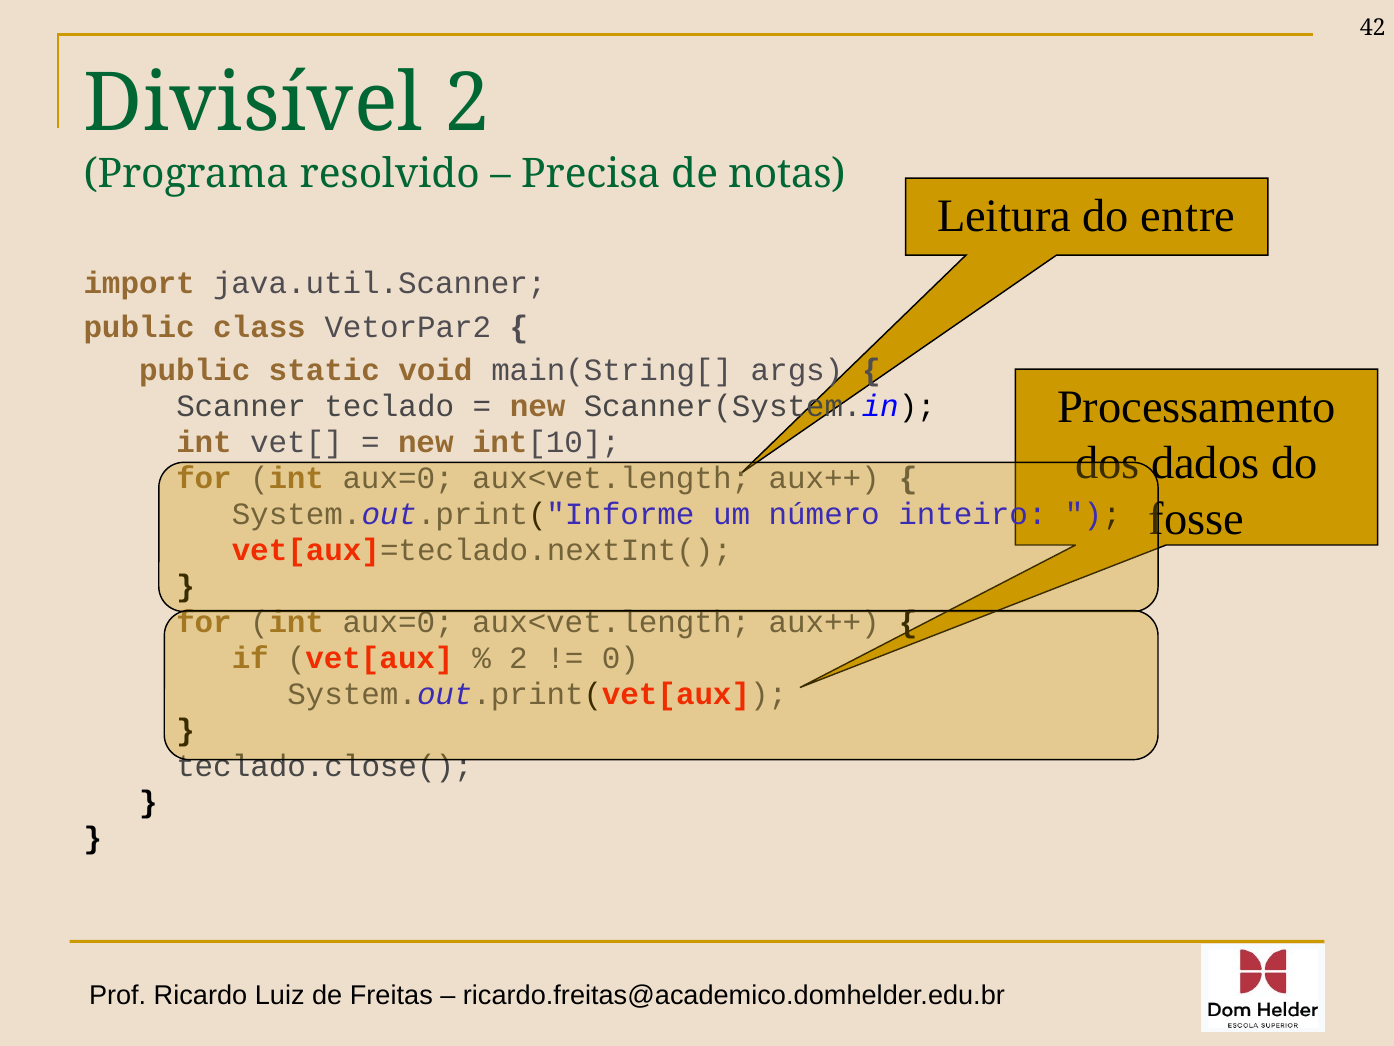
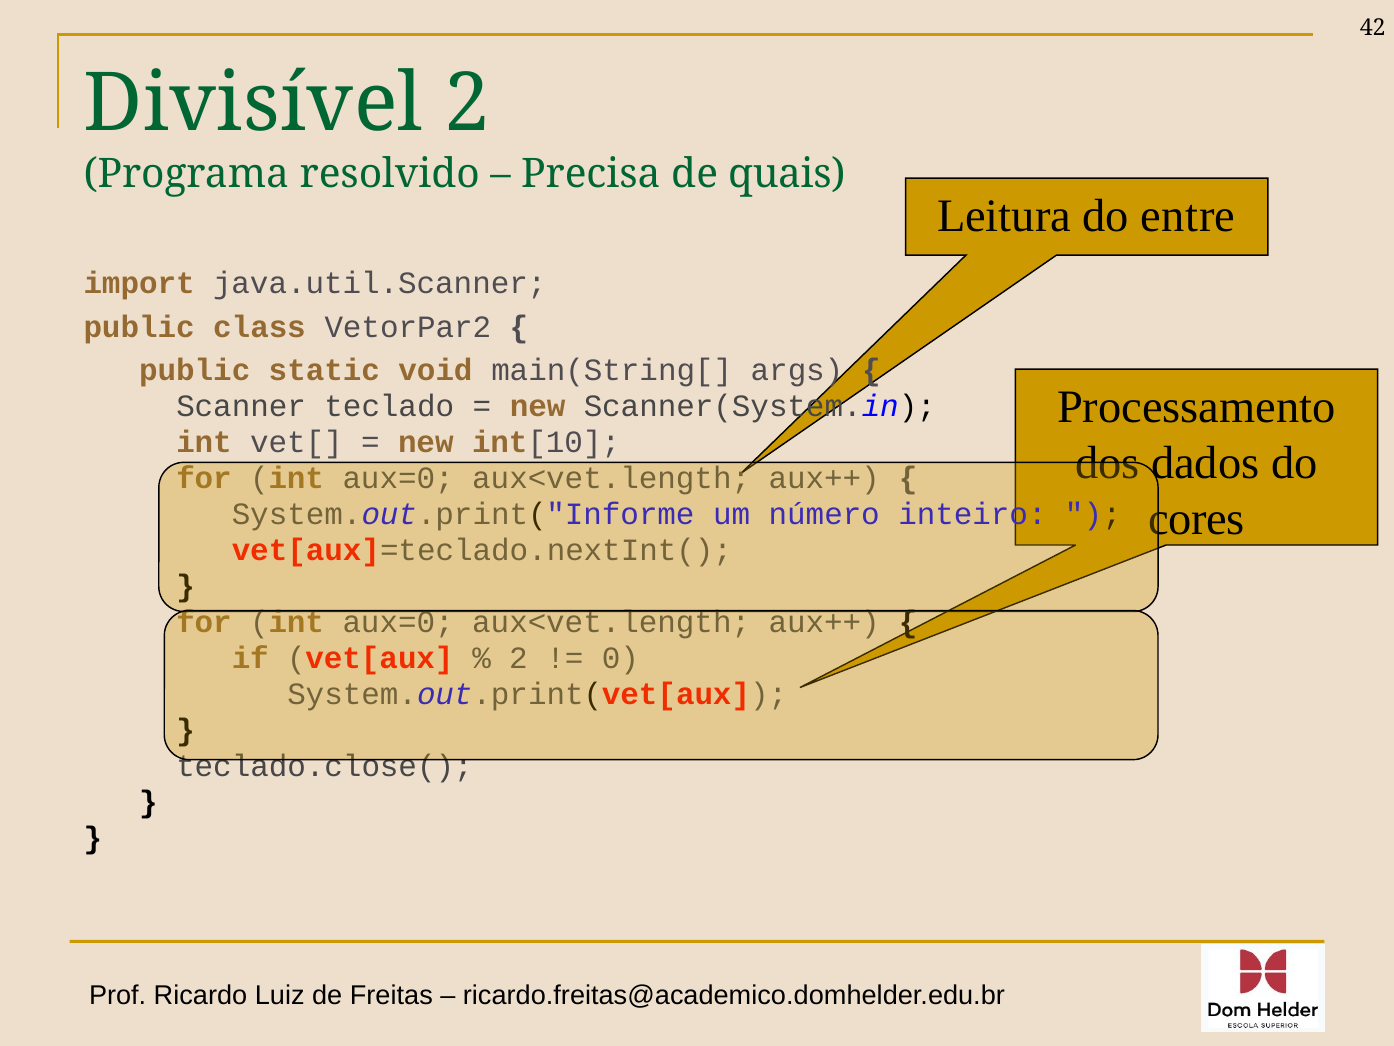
notas: notas -> quais (787, 174)
fosse: fosse -> cores (1197, 519)
